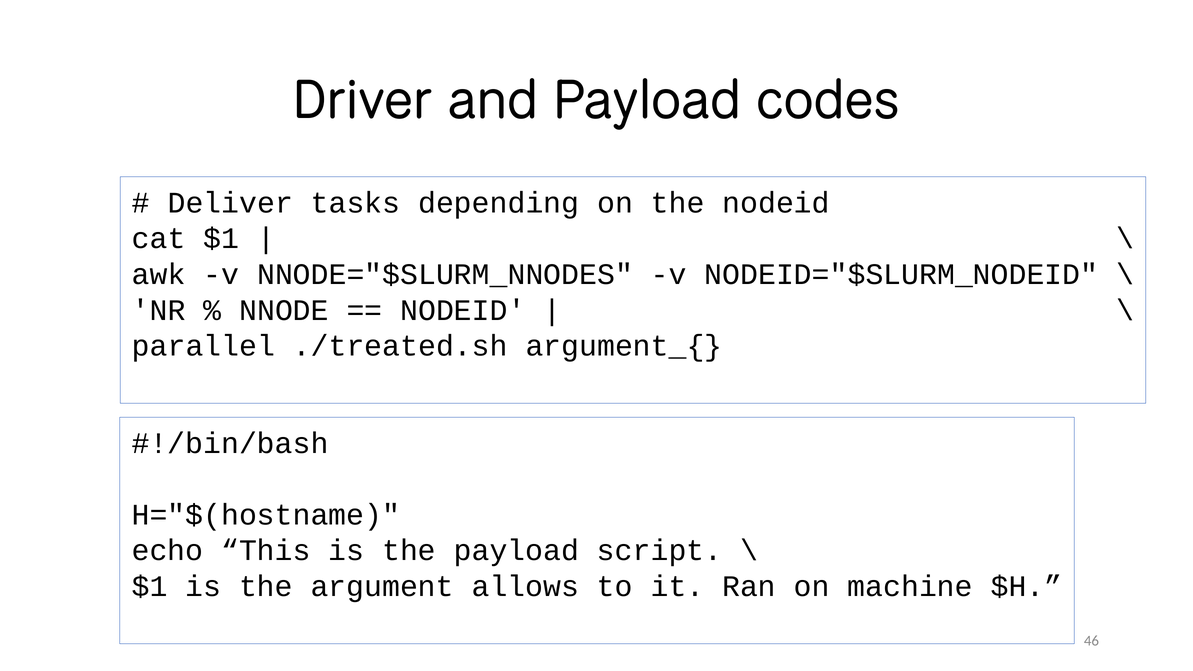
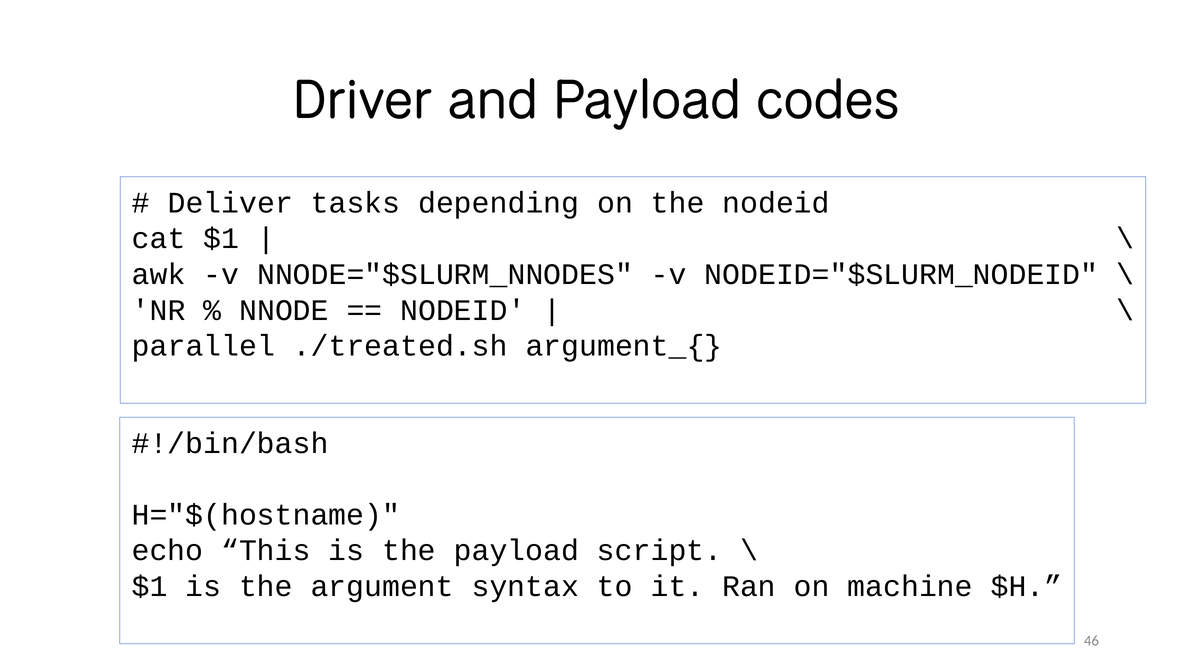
allows: allows -> syntax (525, 586)
